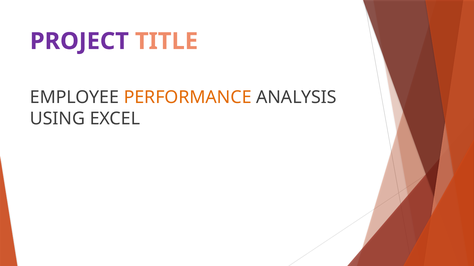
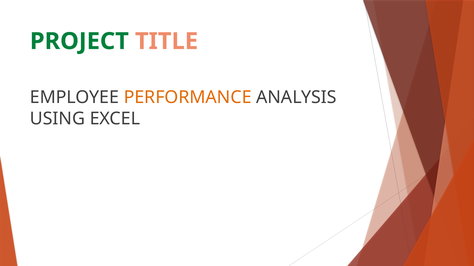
PROJECT colour: purple -> green (79, 41)
